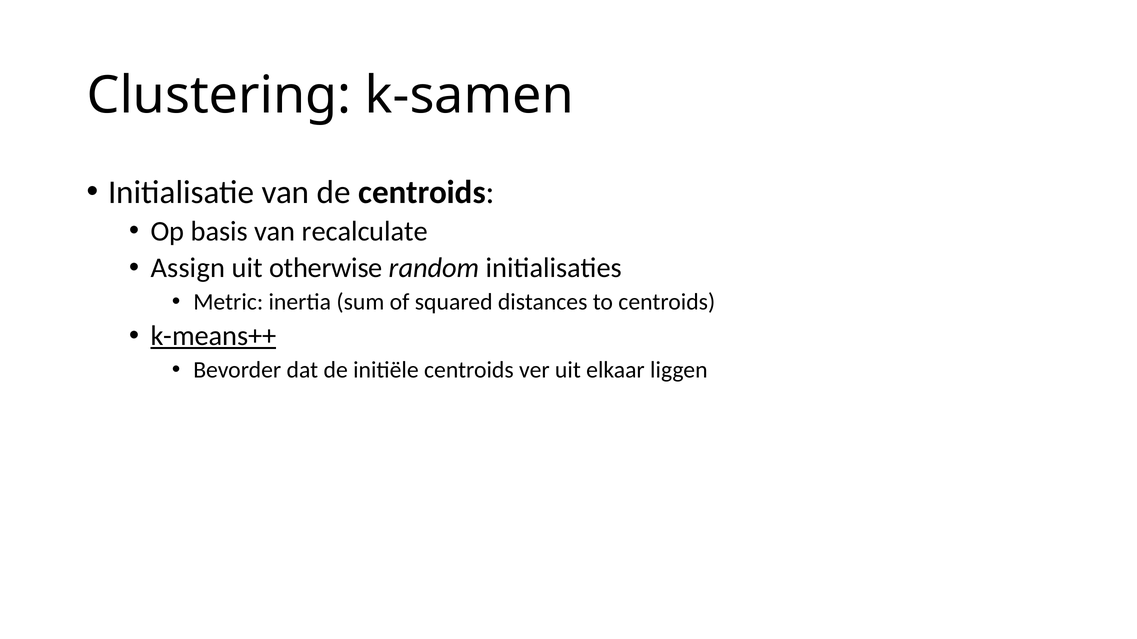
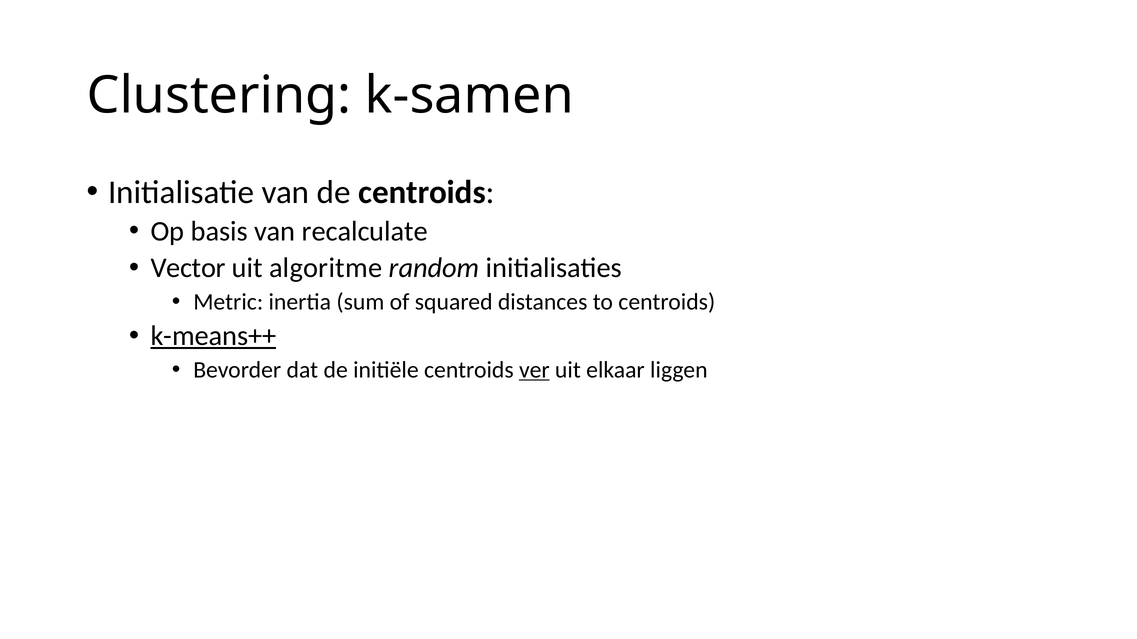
Assign: Assign -> Vector (188, 268)
otherwise: otherwise -> algoritme (326, 268)
ver underline: none -> present (534, 370)
